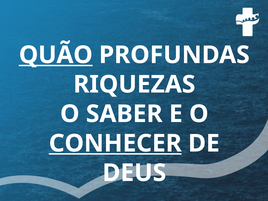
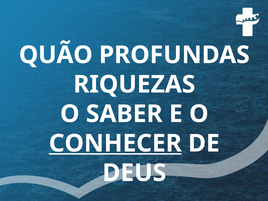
QUÃO underline: present -> none (56, 55)
